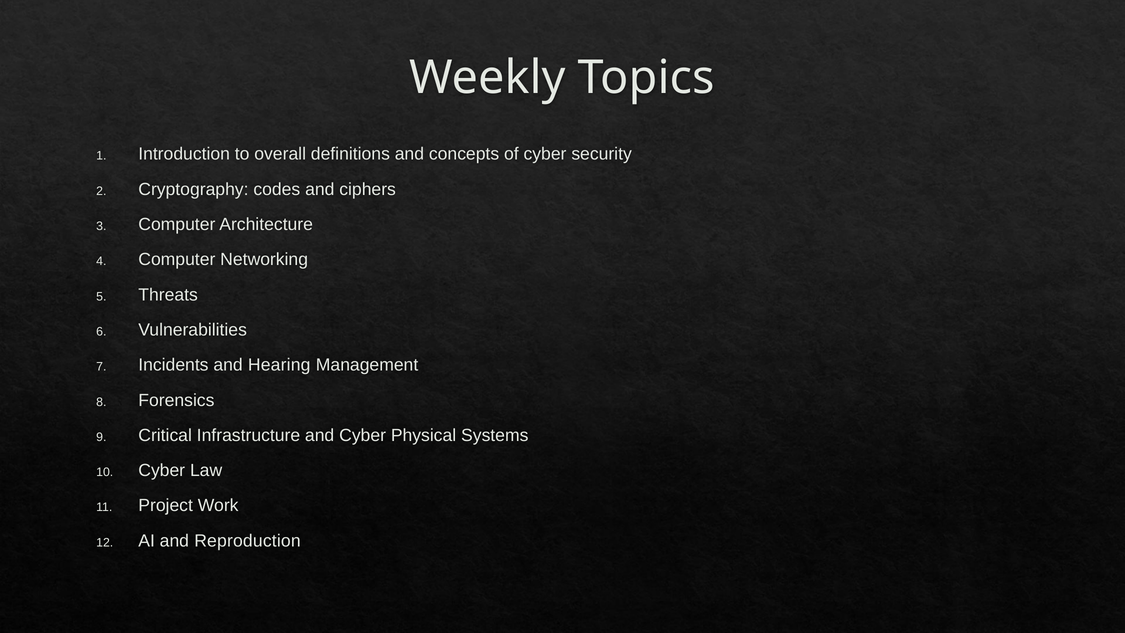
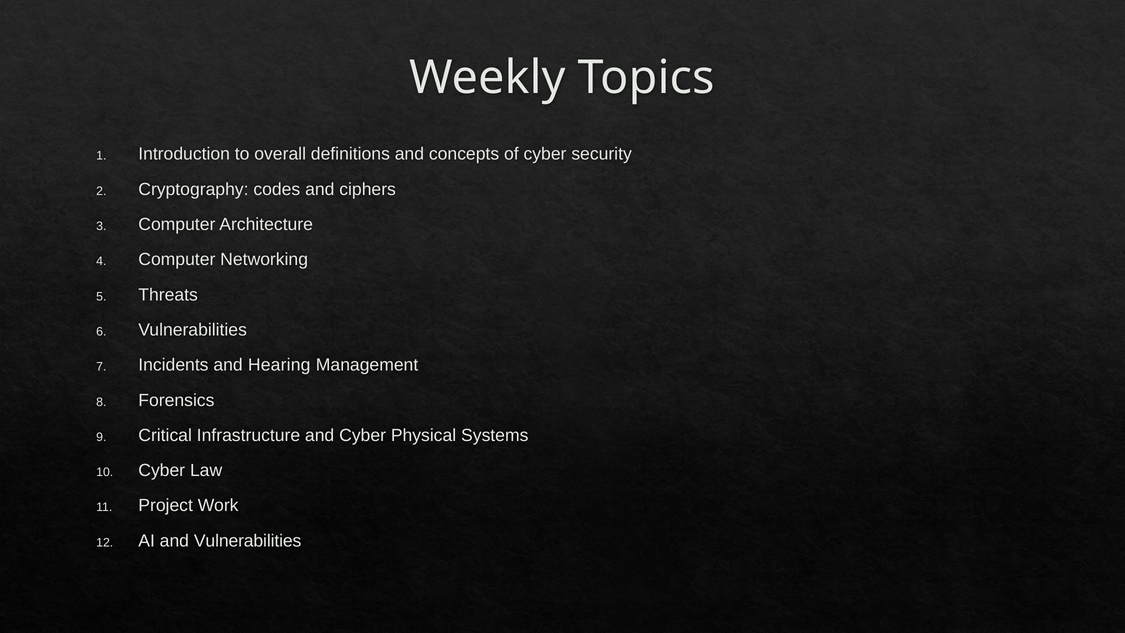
and Reproduction: Reproduction -> Vulnerabilities (248, 541)
